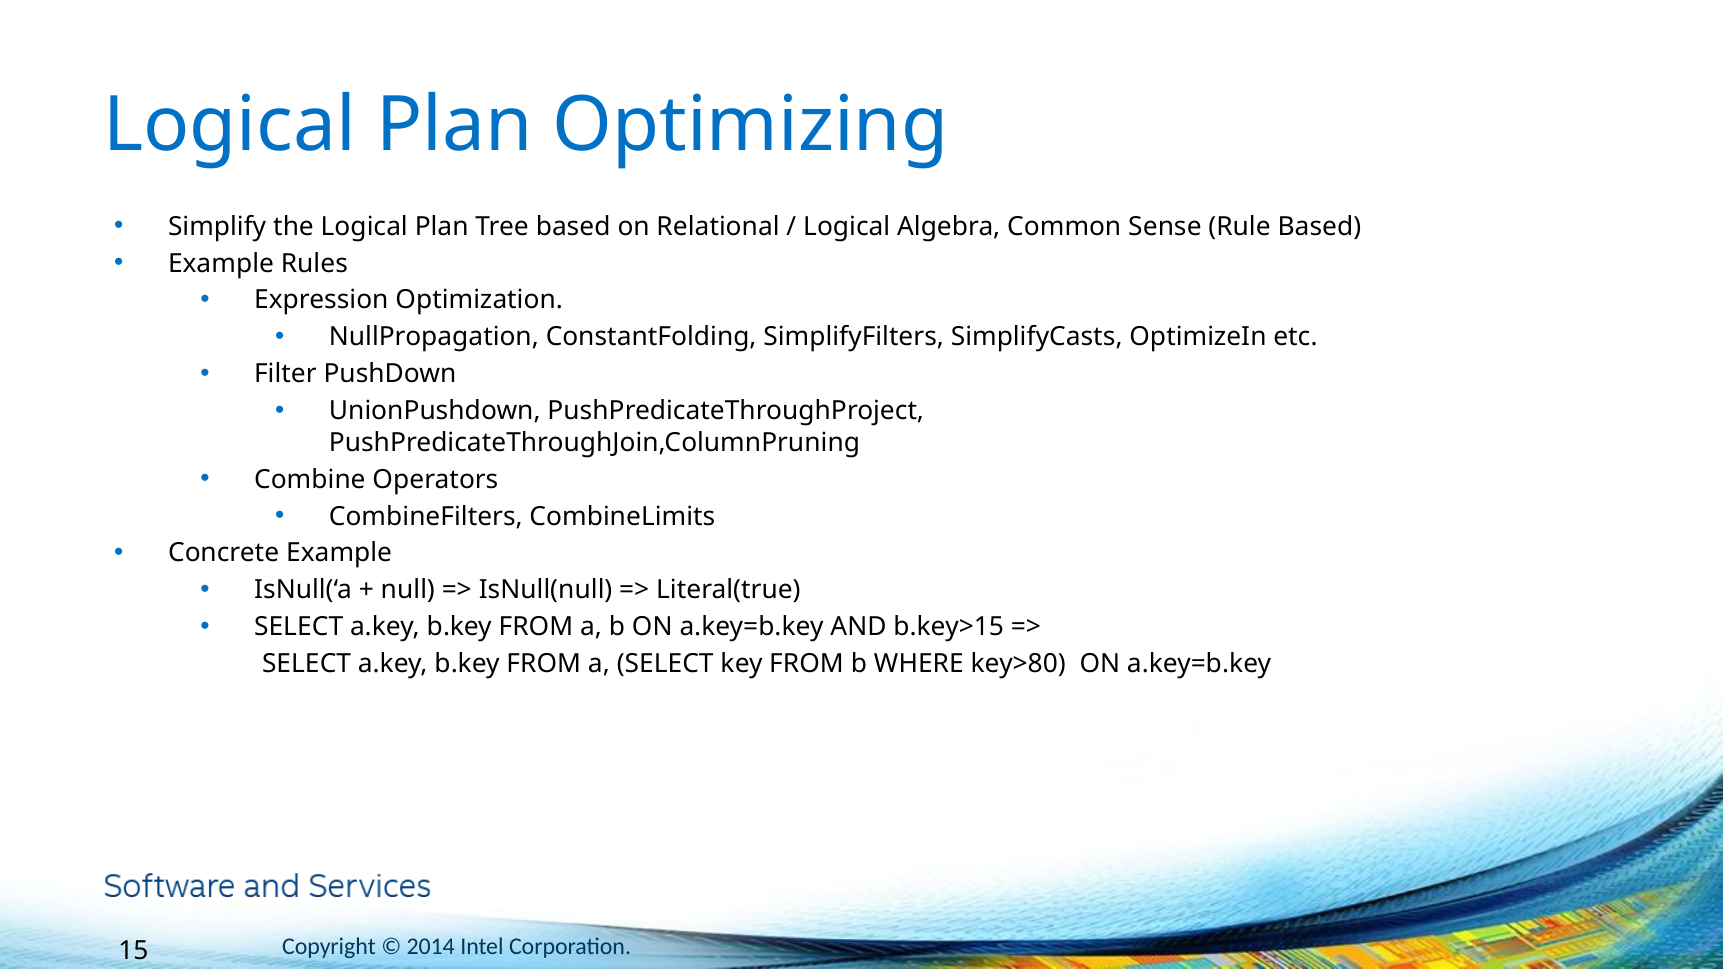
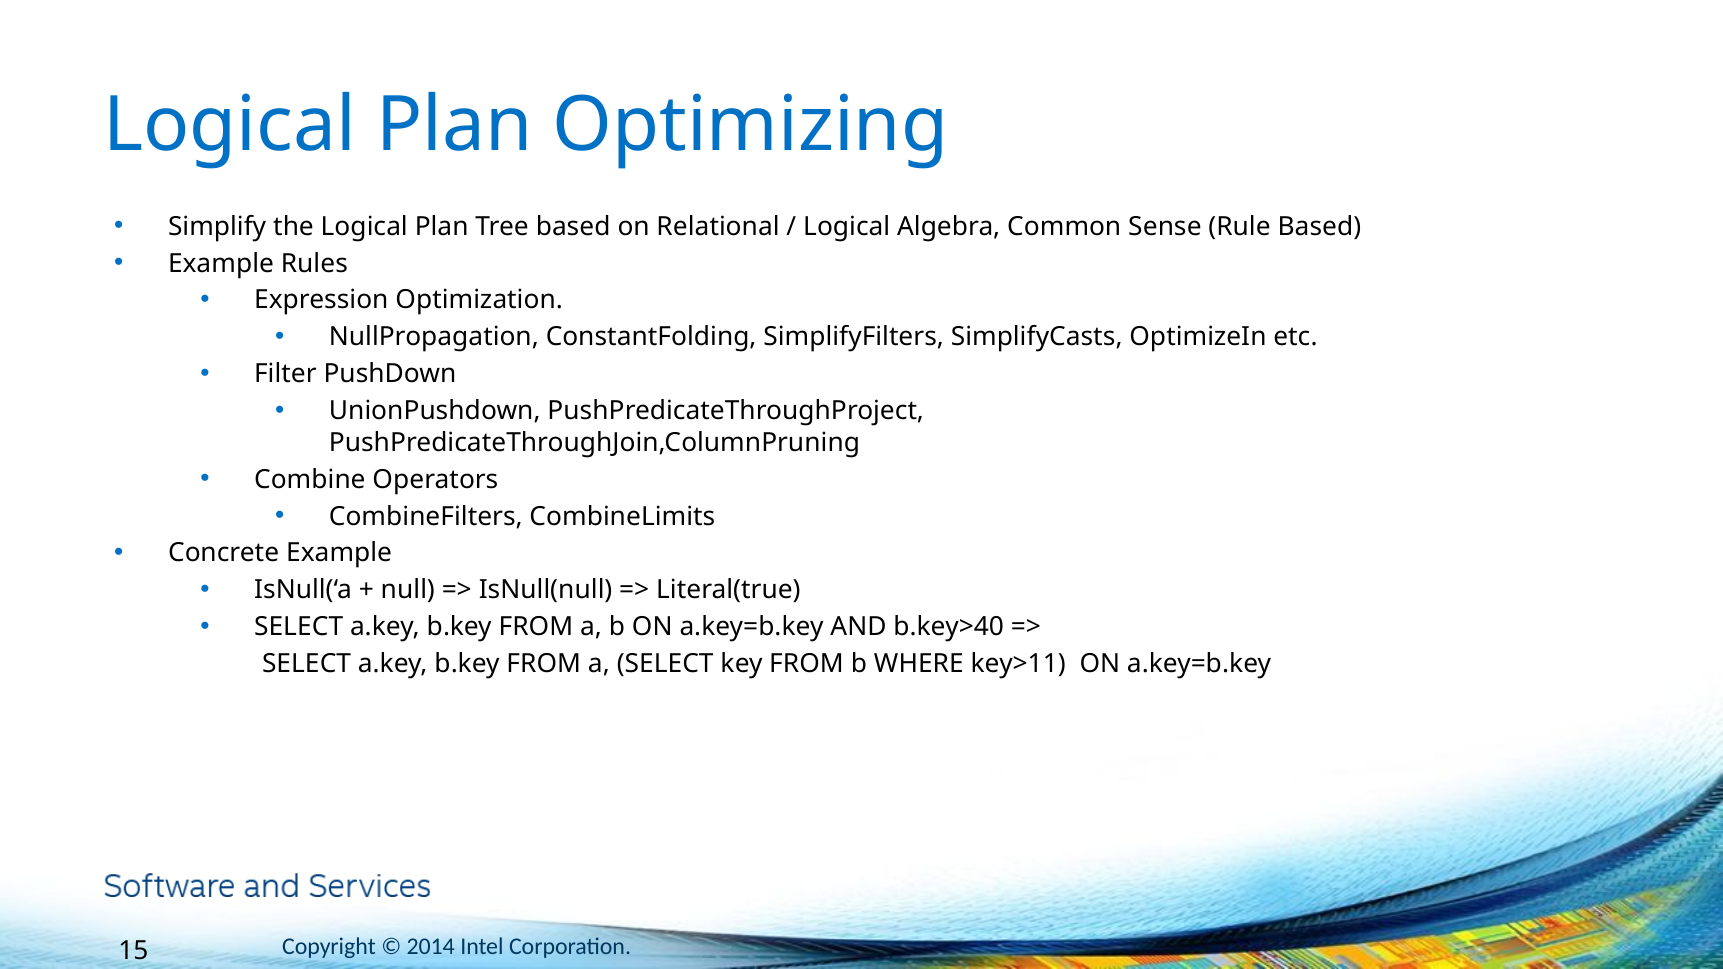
b.key>15: b.key>15 -> b.key>40 (949, 627)
key>80: key>80 -> key>11 (1018, 664)
